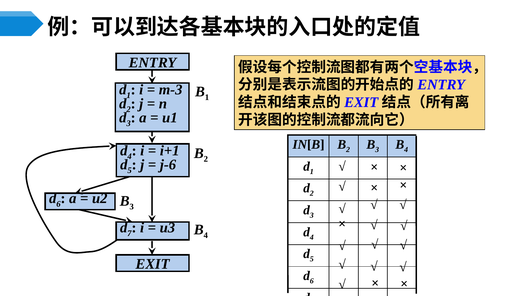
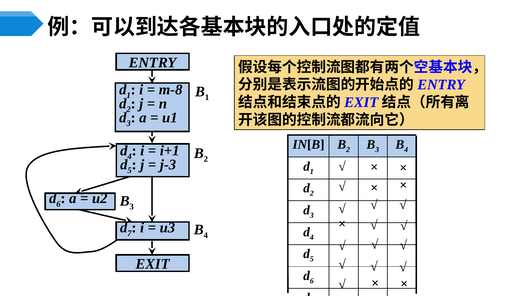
m-3: m-3 -> m-8 (171, 90)
j-6: j-6 -> j-3 (168, 165)
